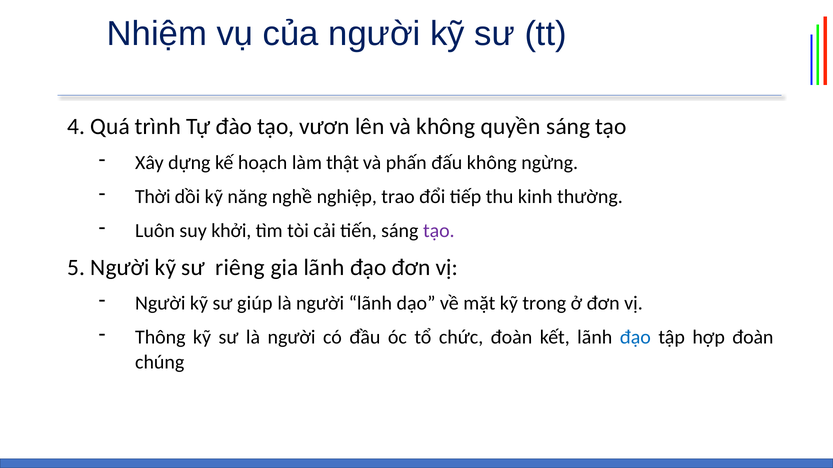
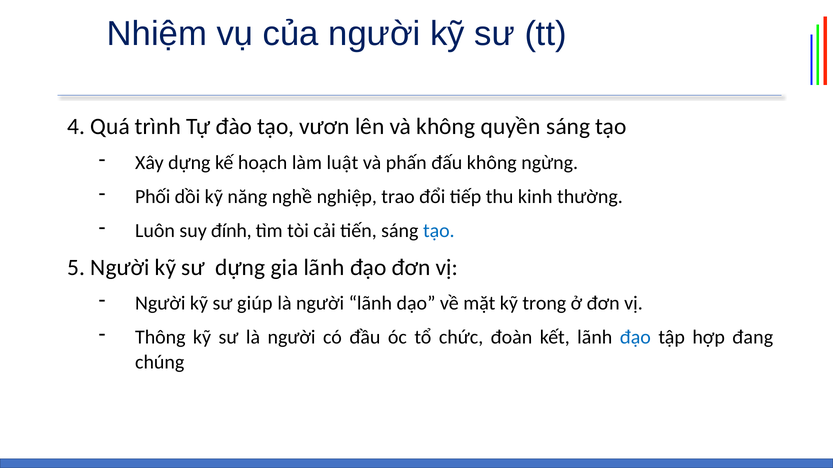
thật: thật -> luật (342, 163)
Thời: Thời -> Phối (153, 197)
khởi: khởi -> đính (231, 231)
tạo colour: purple -> blue (439, 231)
sư riêng: riêng -> dựng (240, 268)
hợp đoàn: đoàn -> đang (753, 338)
